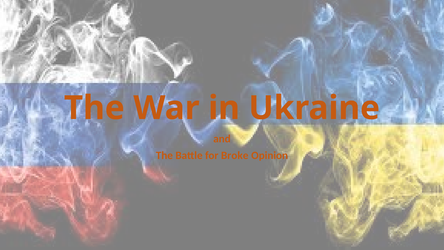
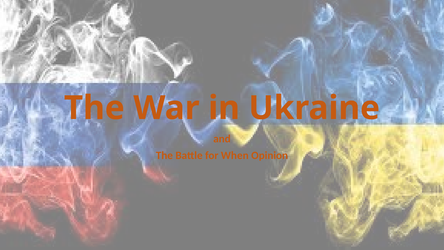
Broke: Broke -> When (235, 155)
